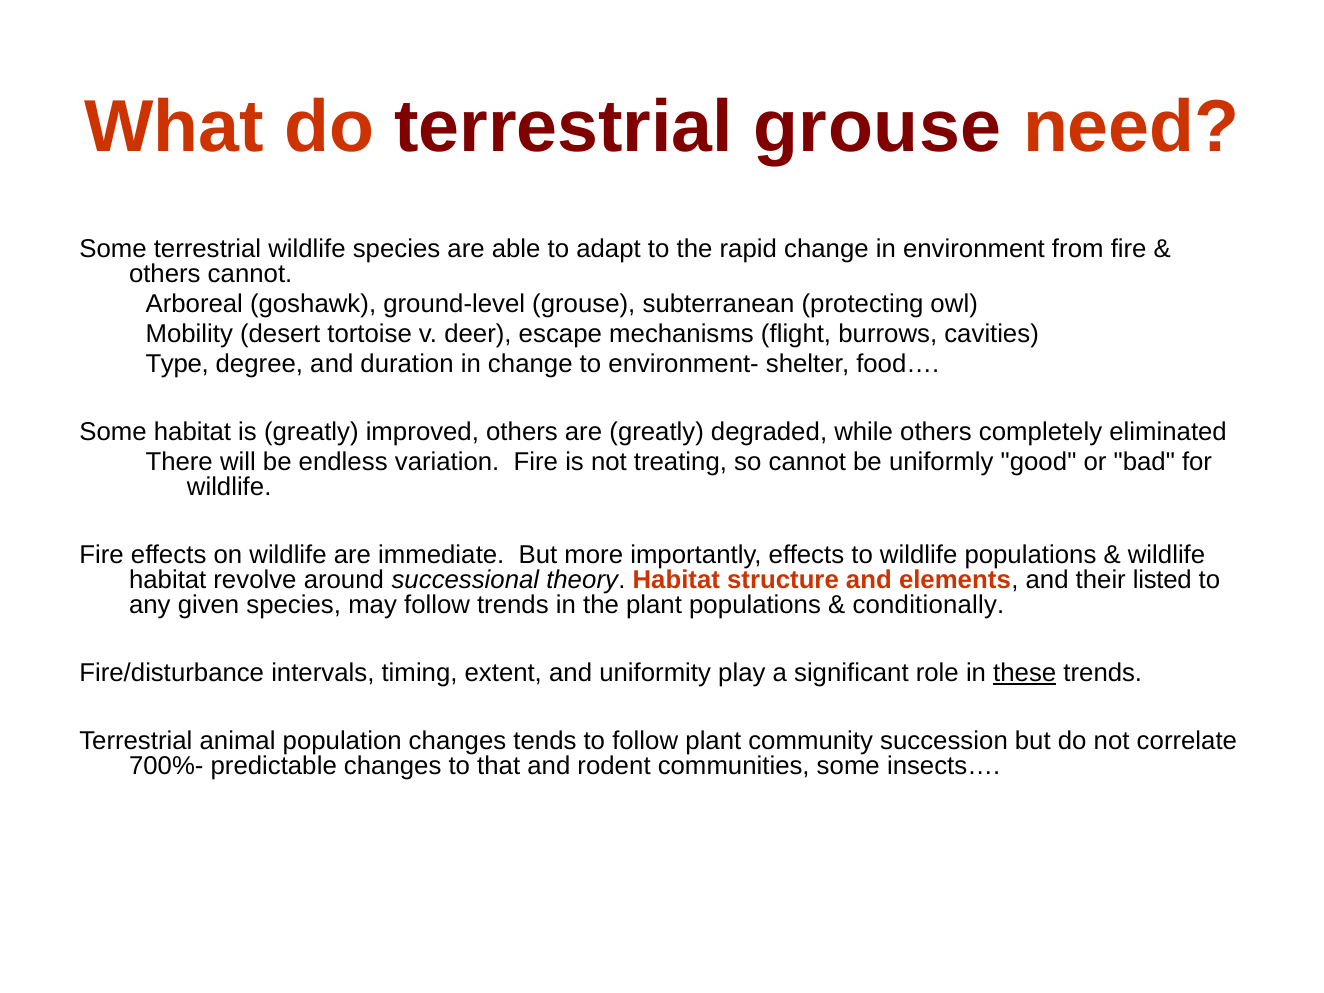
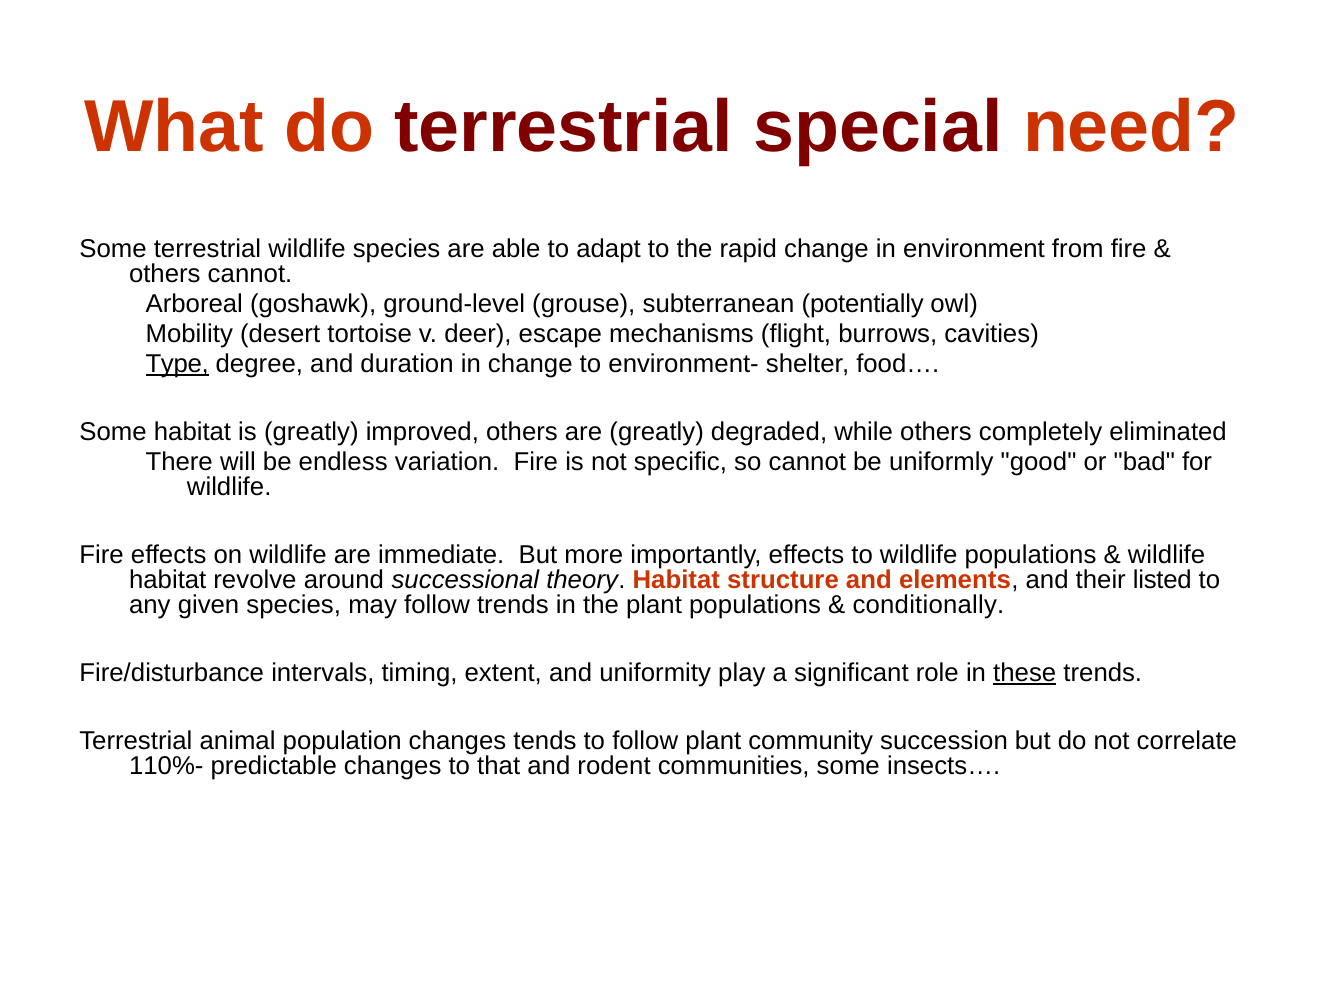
terrestrial grouse: grouse -> special (878, 128)
protecting: protecting -> potentially (863, 304)
Type underline: none -> present (177, 364)
treating: treating -> specific (680, 462)
700%-: 700%- -> 110%- (166, 766)
